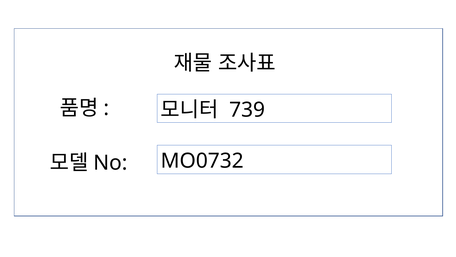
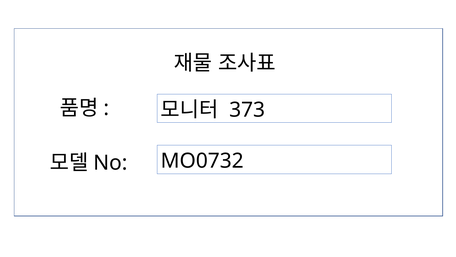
739: 739 -> 373 (247, 110)
